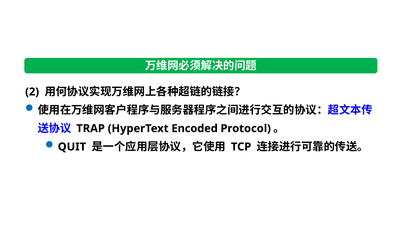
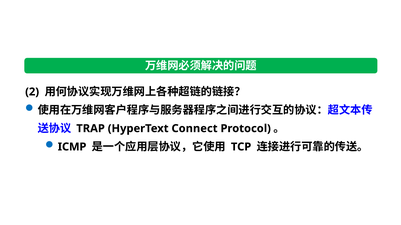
Encoded: Encoded -> Connect (195, 129)
QUIT: QUIT -> ICMP (72, 147)
